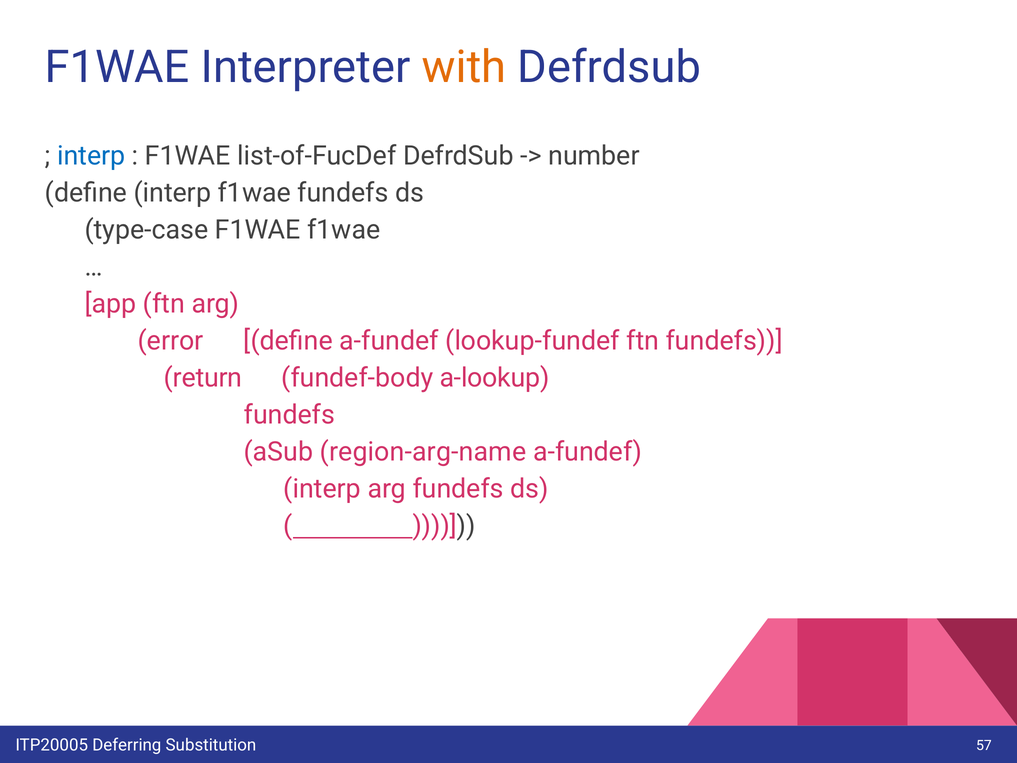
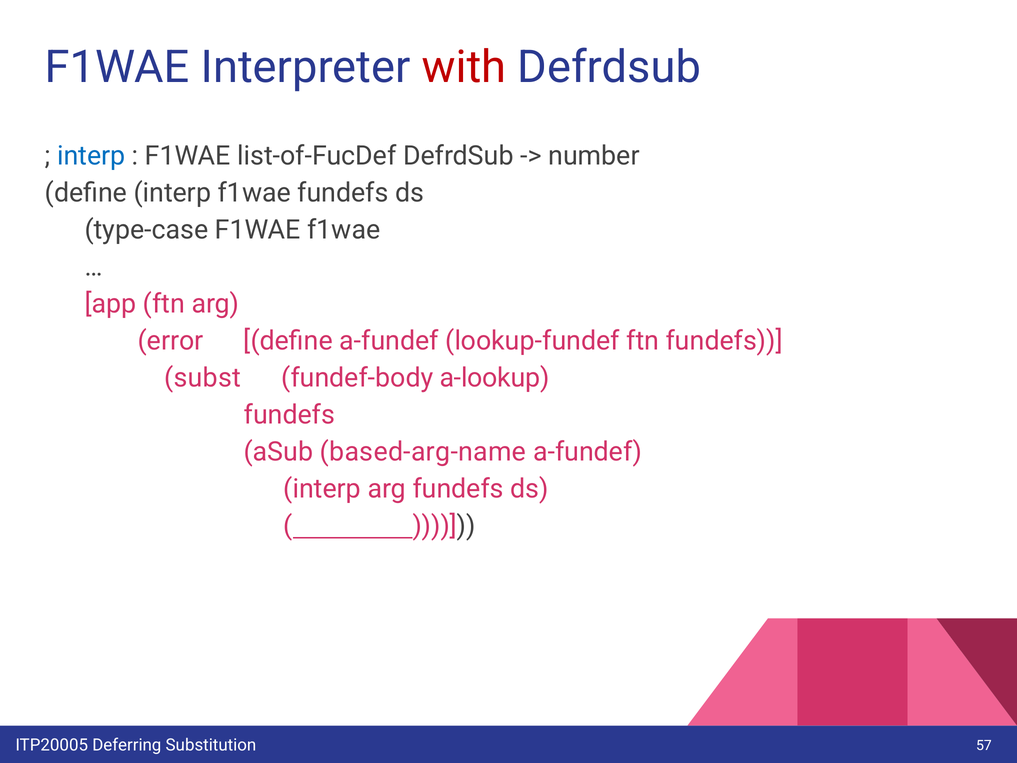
with colour: orange -> red (464, 67)
return: return -> subst (203, 378)
region-arg-name: region-arg-name -> based-arg-name (423, 452)
